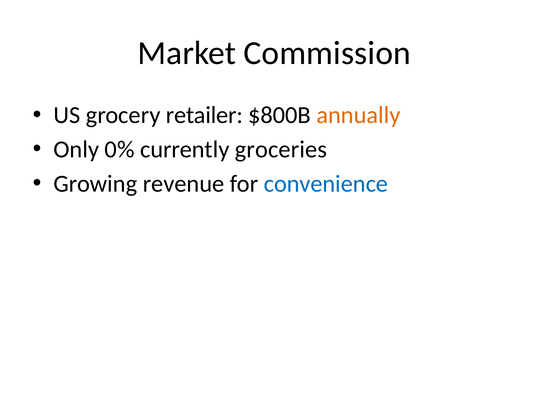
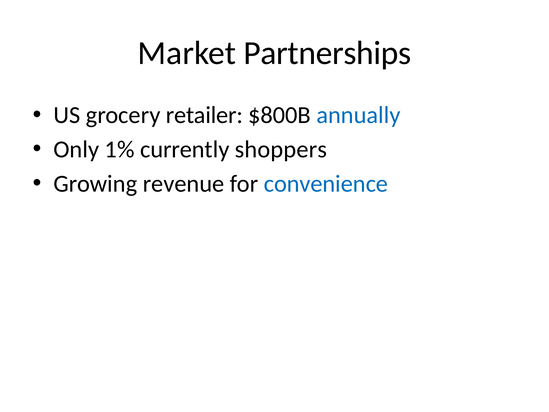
Commission: Commission -> Partnerships (327, 53)
annually colour: orange -> blue (358, 115)
0%: 0% -> 1% (120, 149)
groceries: groceries -> shoppers (281, 149)
